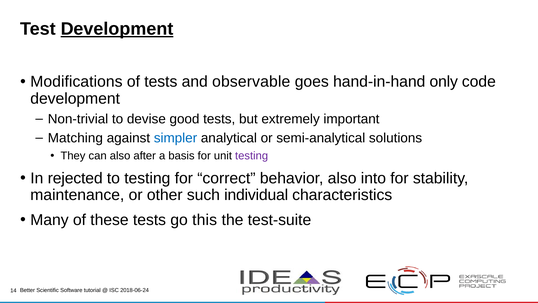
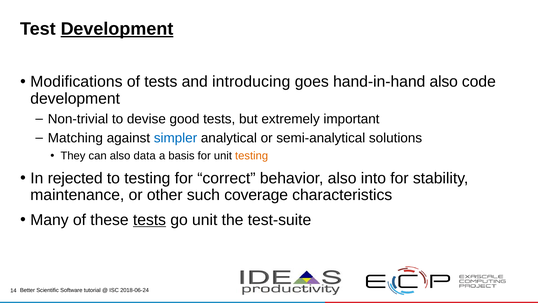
observable: observable -> introducing (251, 82)
hand-in-hand only: only -> also (444, 82)
after: after -> data (145, 156)
testing colour: purple -> orange (252, 156)
individual: individual -> coverage (256, 195)
tests underline: none -> present (149, 220)
go this: this -> unit (205, 220)
